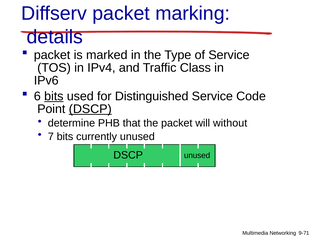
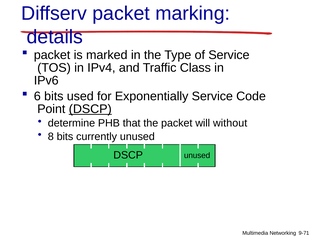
bits underline: present -> none (54, 96)
Distinguished: Distinguished -> Exponentially (152, 96)
7: 7 -> 8 (51, 137)
